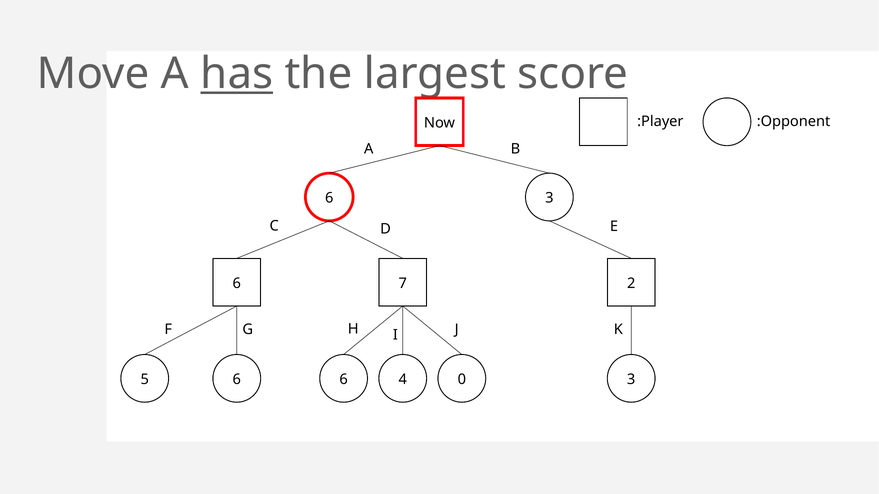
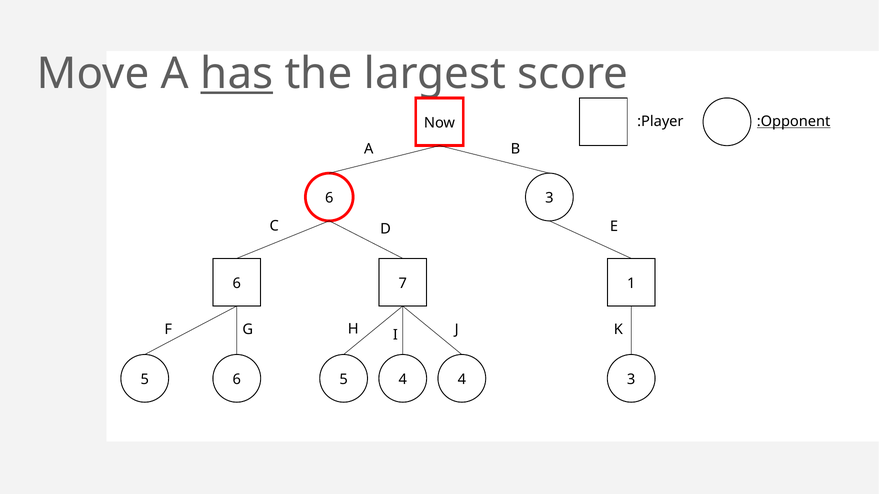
:Opponent underline: none -> present (794, 122)
2: 2 -> 1 (631, 283)
5 6: 6 -> 5 (344, 380)
4 0: 0 -> 4 (462, 380)
